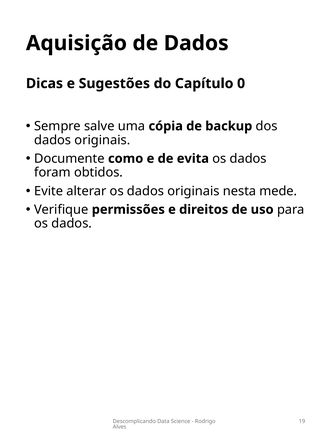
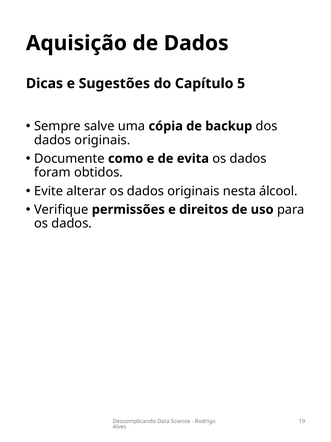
0: 0 -> 5 (241, 83)
mede: mede -> álcool (278, 191)
